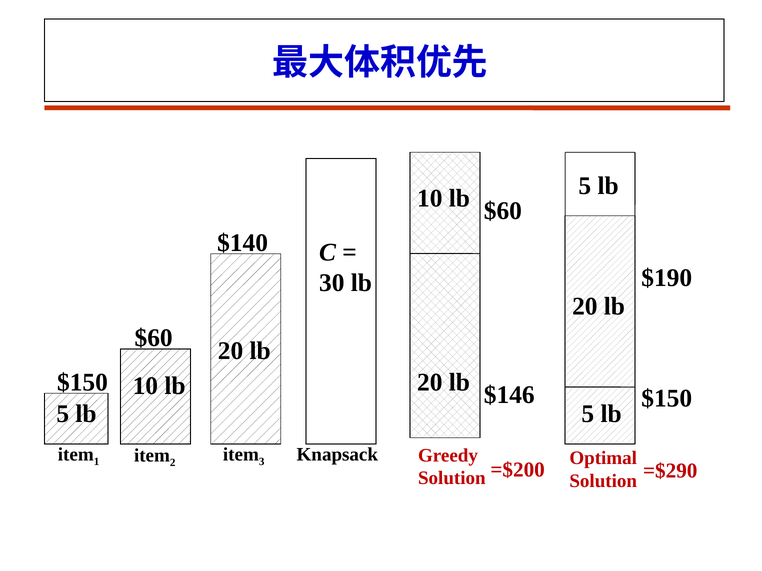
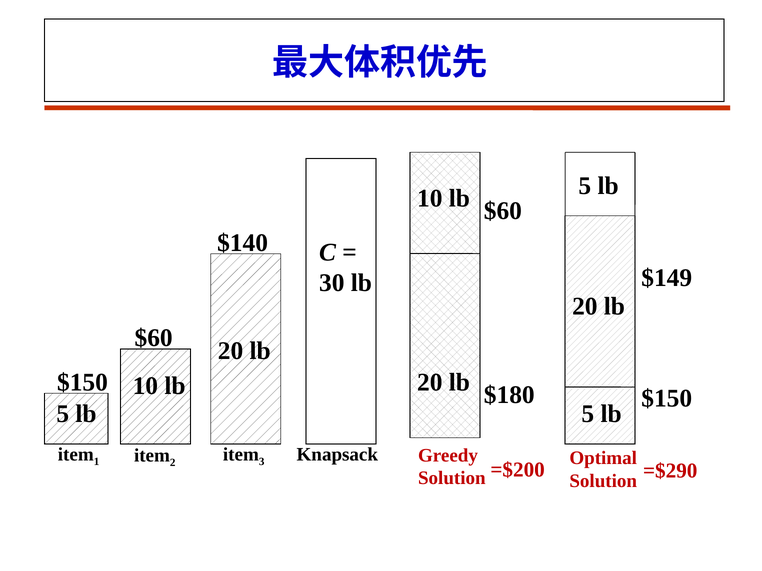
$190: $190 -> $149 (667, 278)
$146: $146 -> $180 (509, 395)
